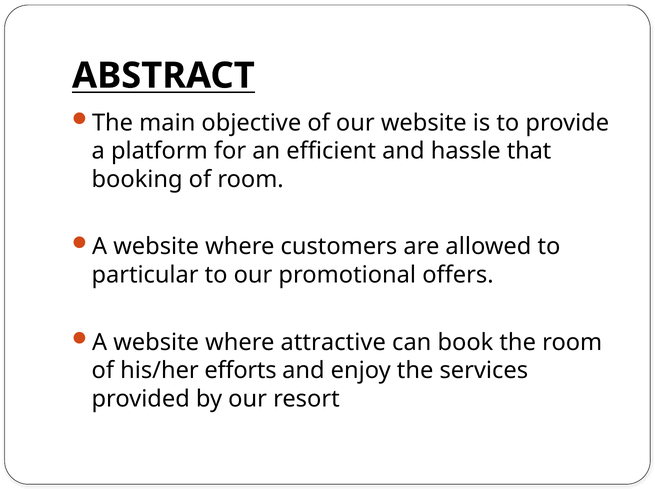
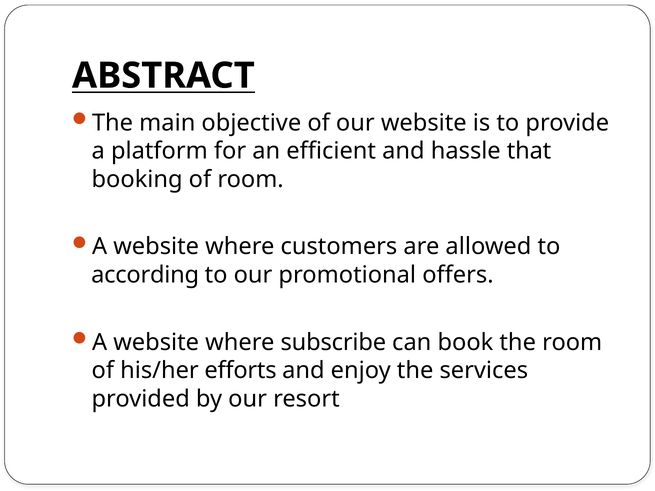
particular: particular -> according (145, 275)
attractive: attractive -> subscribe (333, 342)
